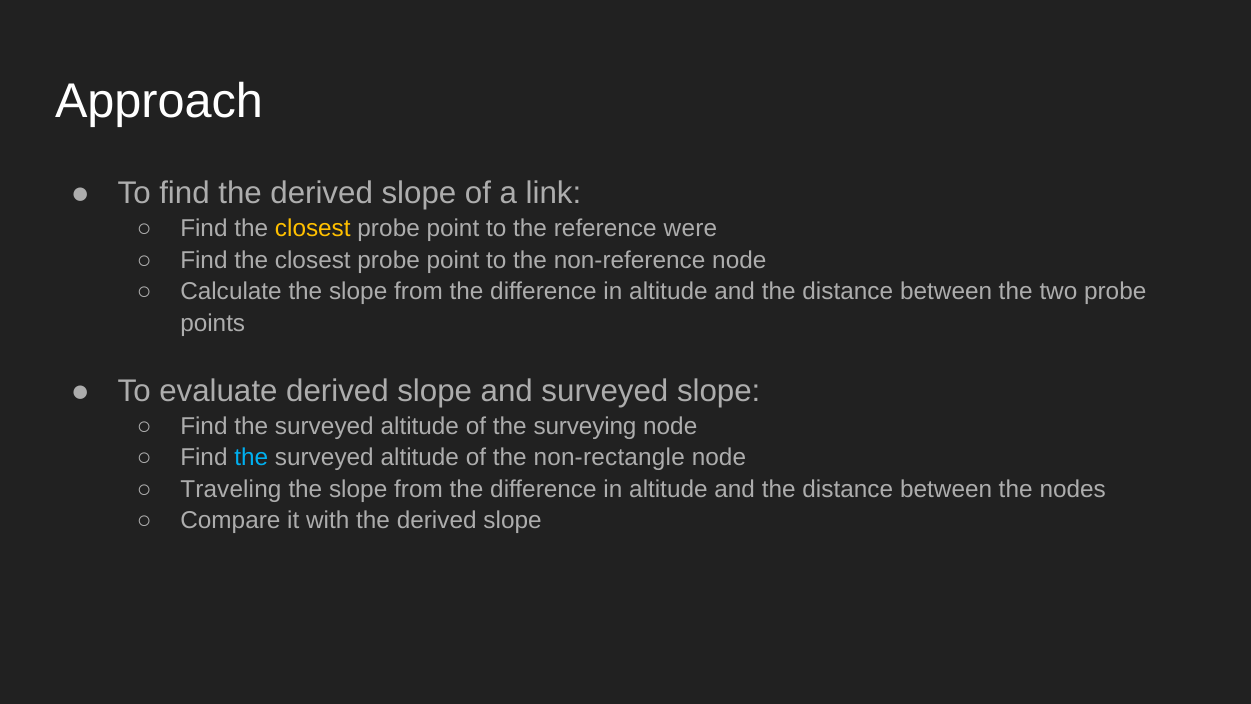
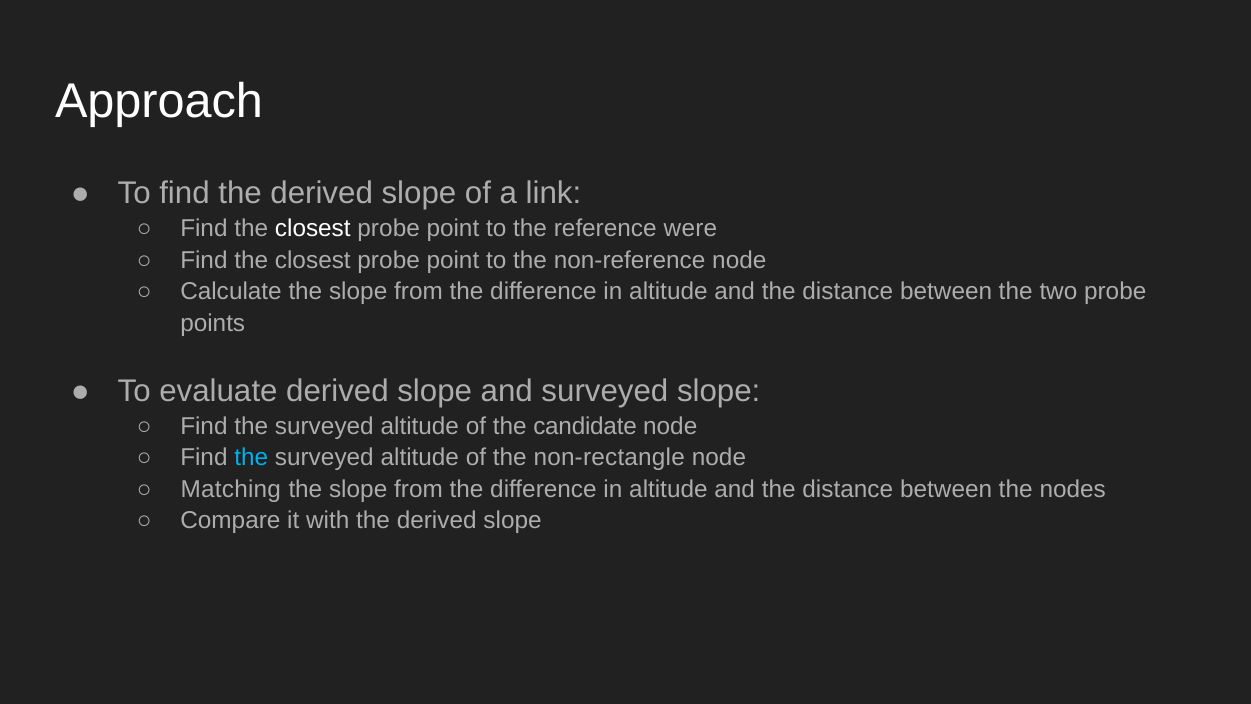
closest colour: yellow -> white (313, 229)
surveying: surveying -> candidate (585, 426)
Traveling: Traveling -> Matching (231, 489)
